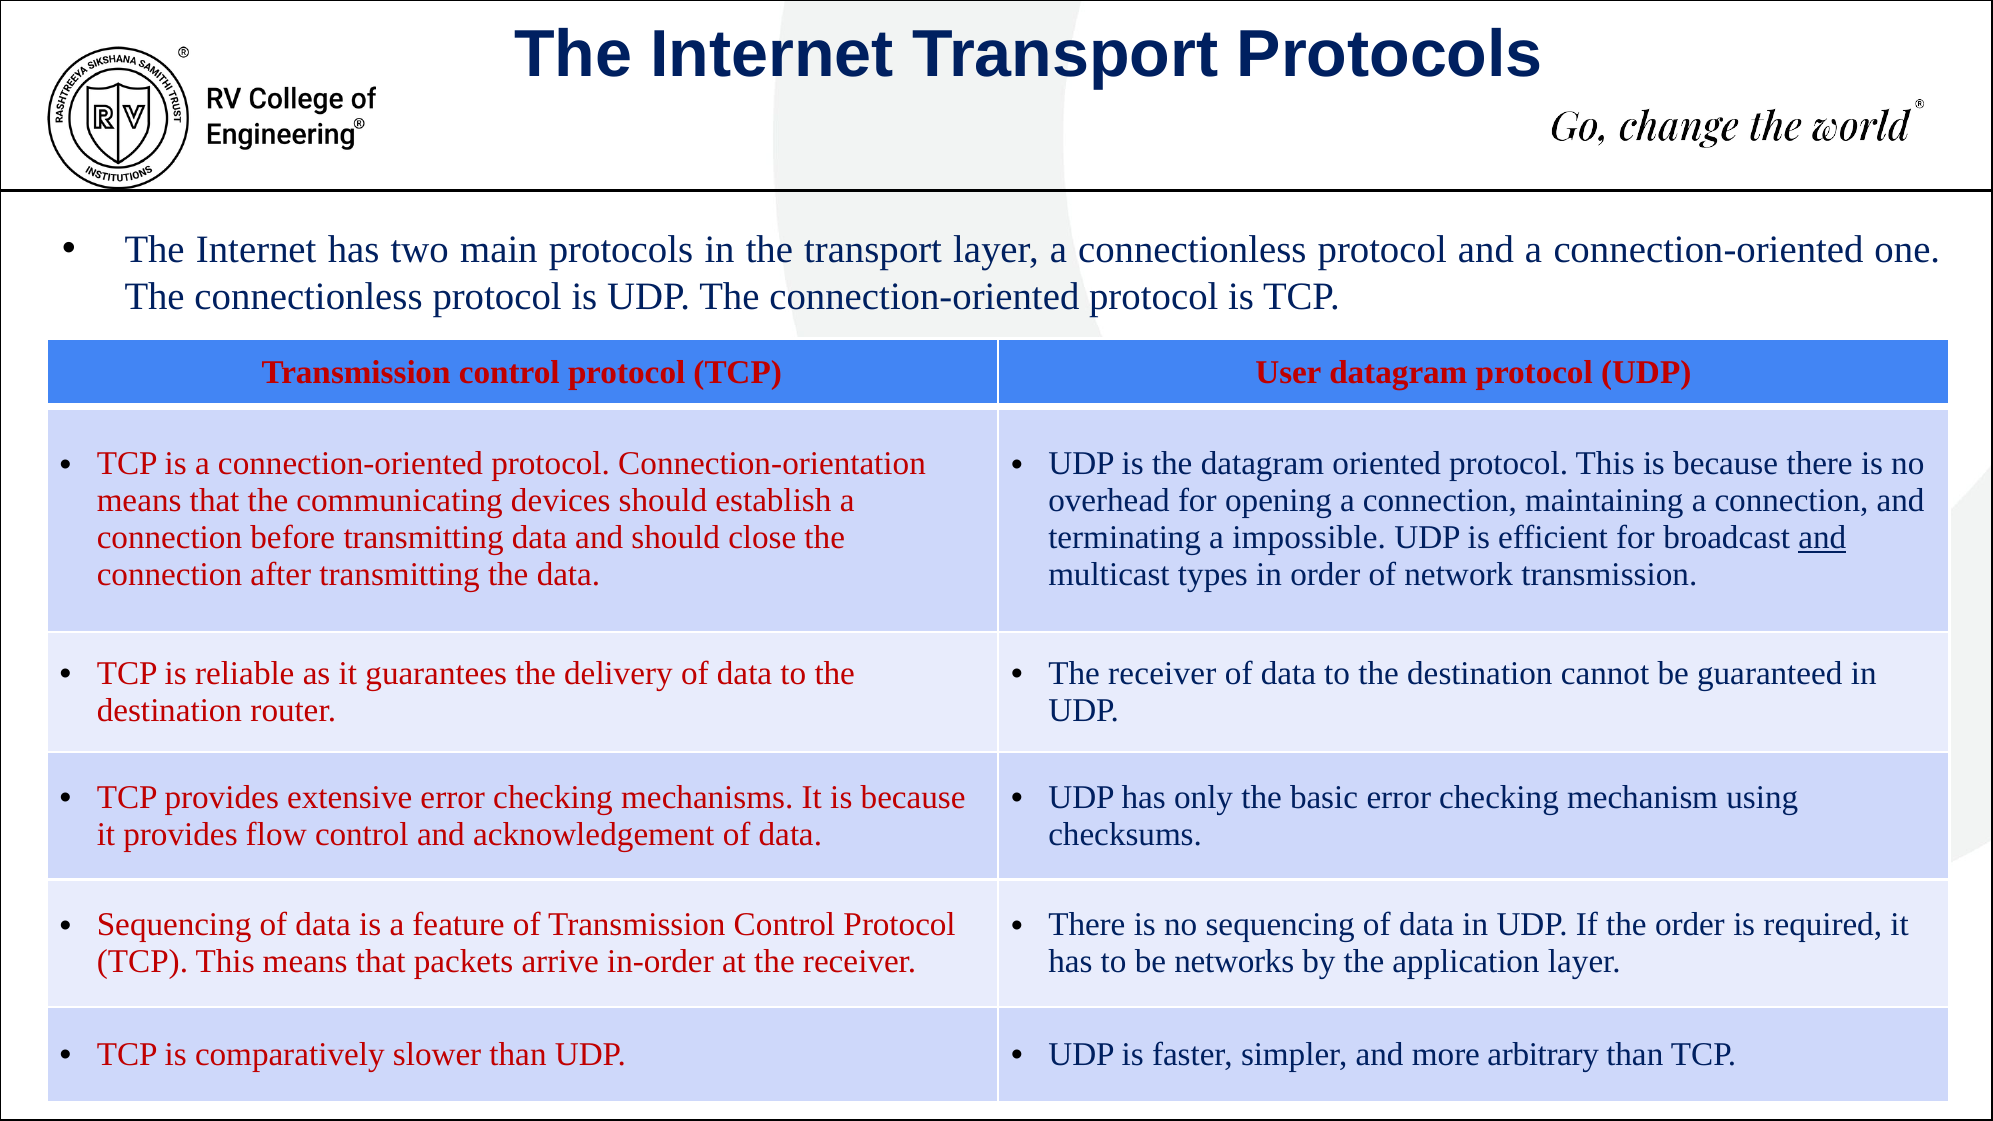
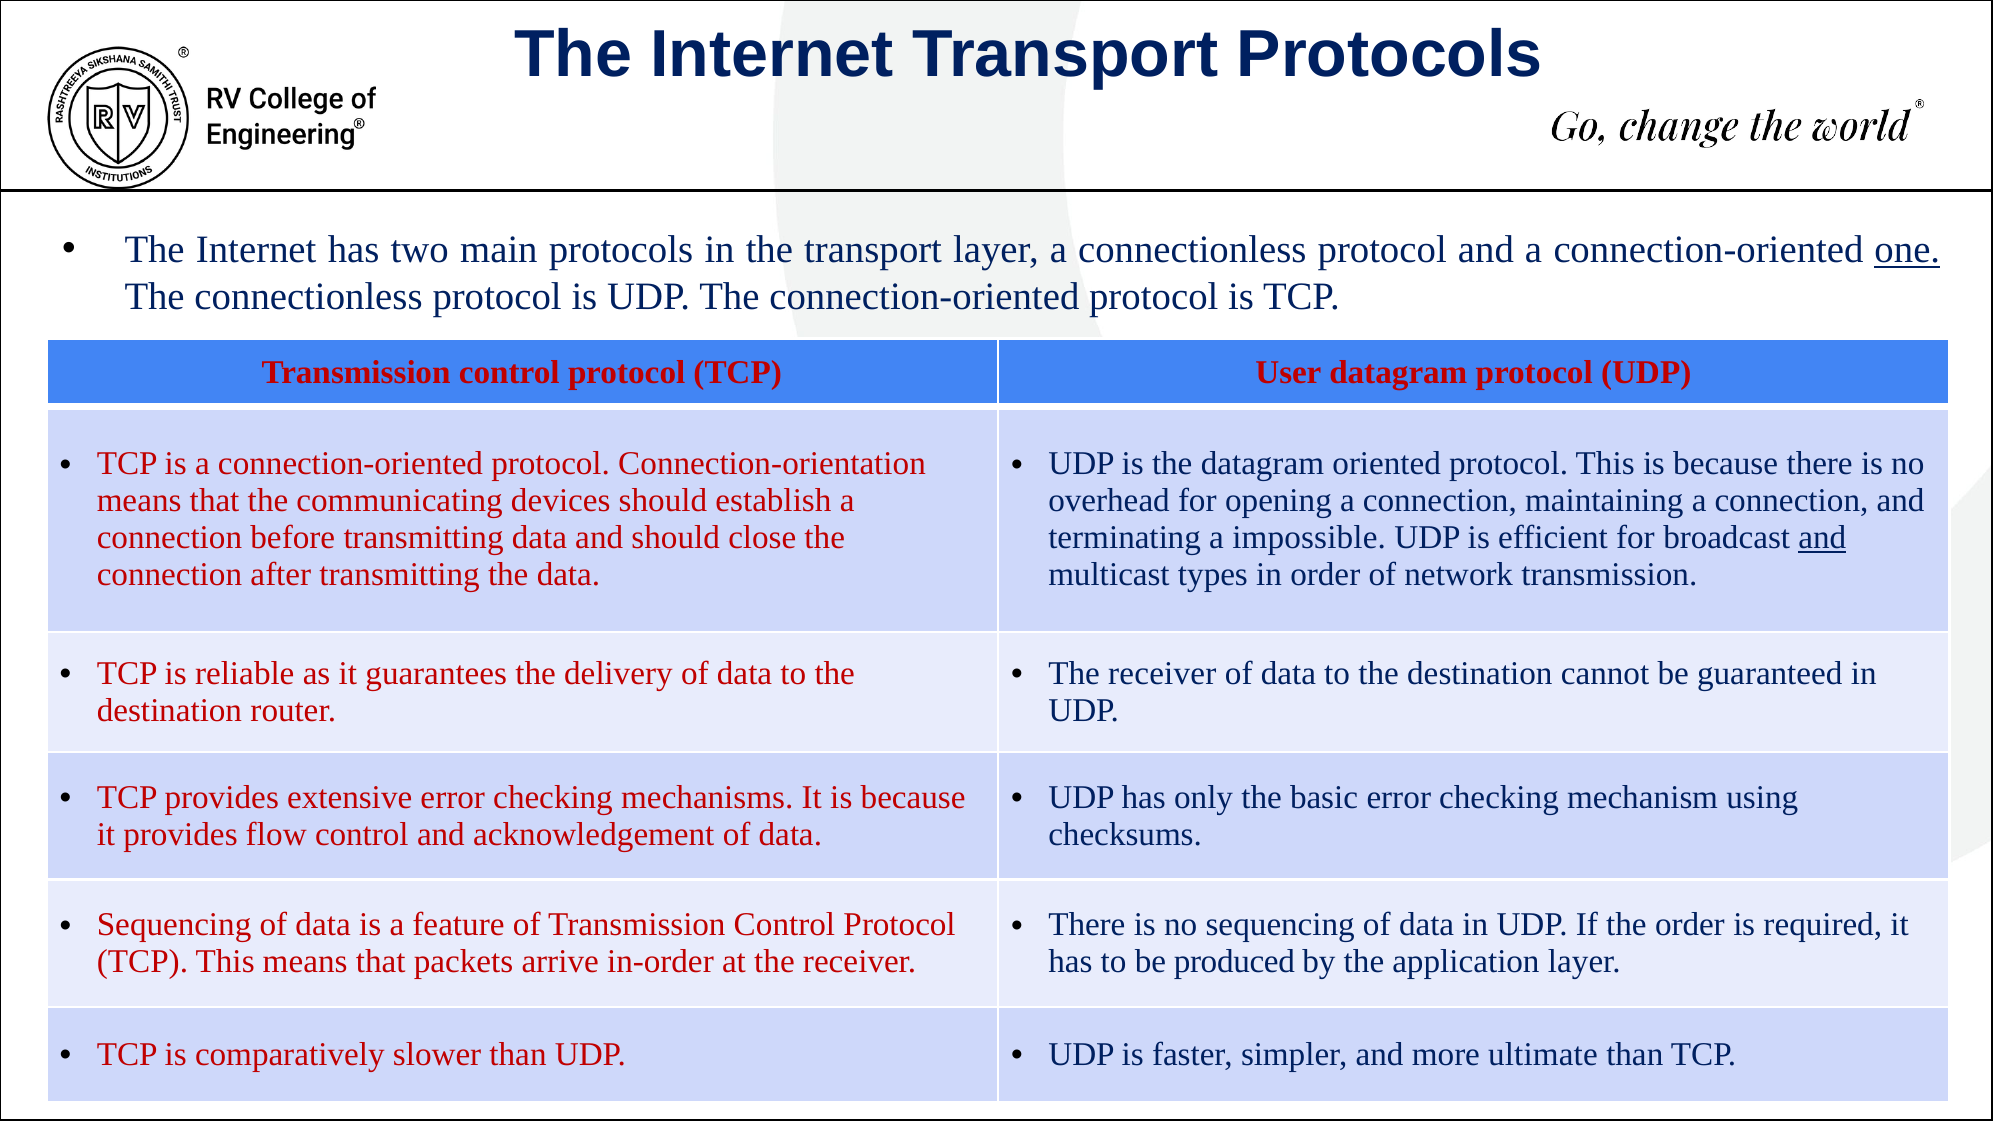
one underline: none -> present (1907, 250)
networks: networks -> produced (1234, 962)
arbitrary: arbitrary -> ultimate (1543, 1055)
